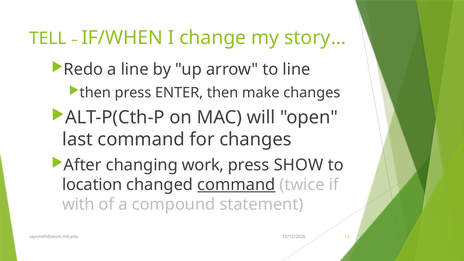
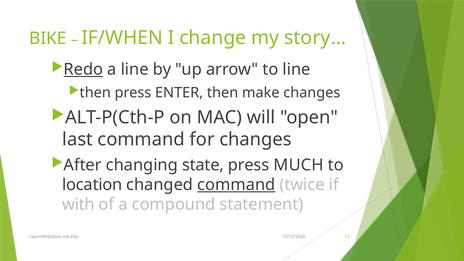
TELL: TELL -> BIKE (48, 39)
Redo underline: none -> present (83, 69)
work: work -> state (203, 165)
SHOW: SHOW -> MUCH (299, 165)
